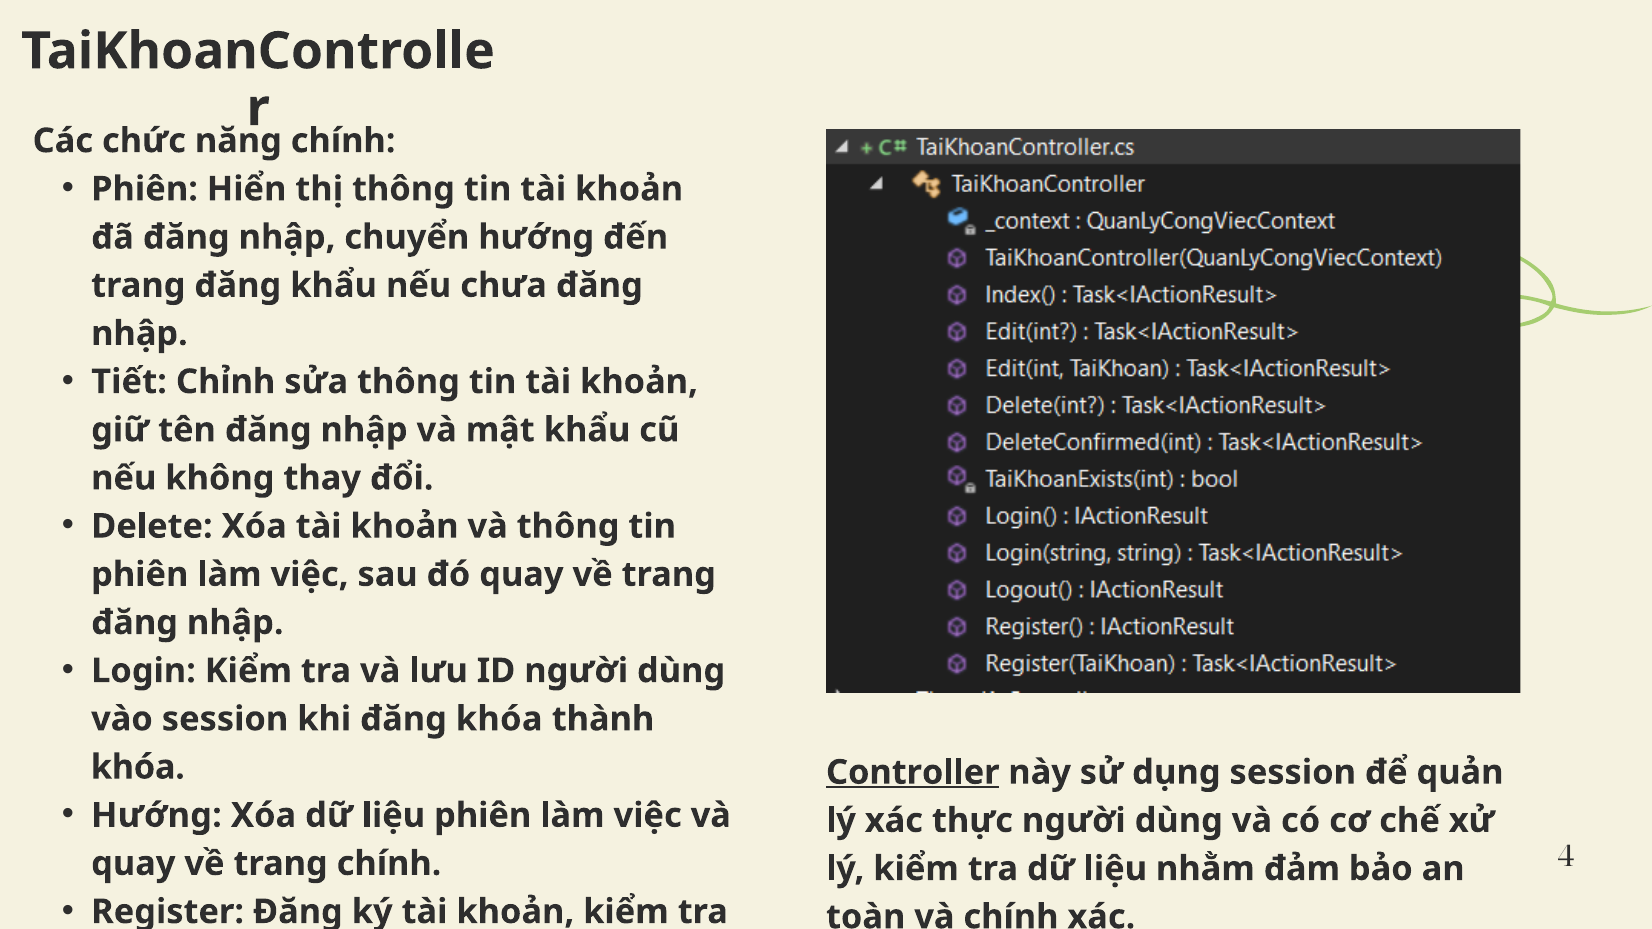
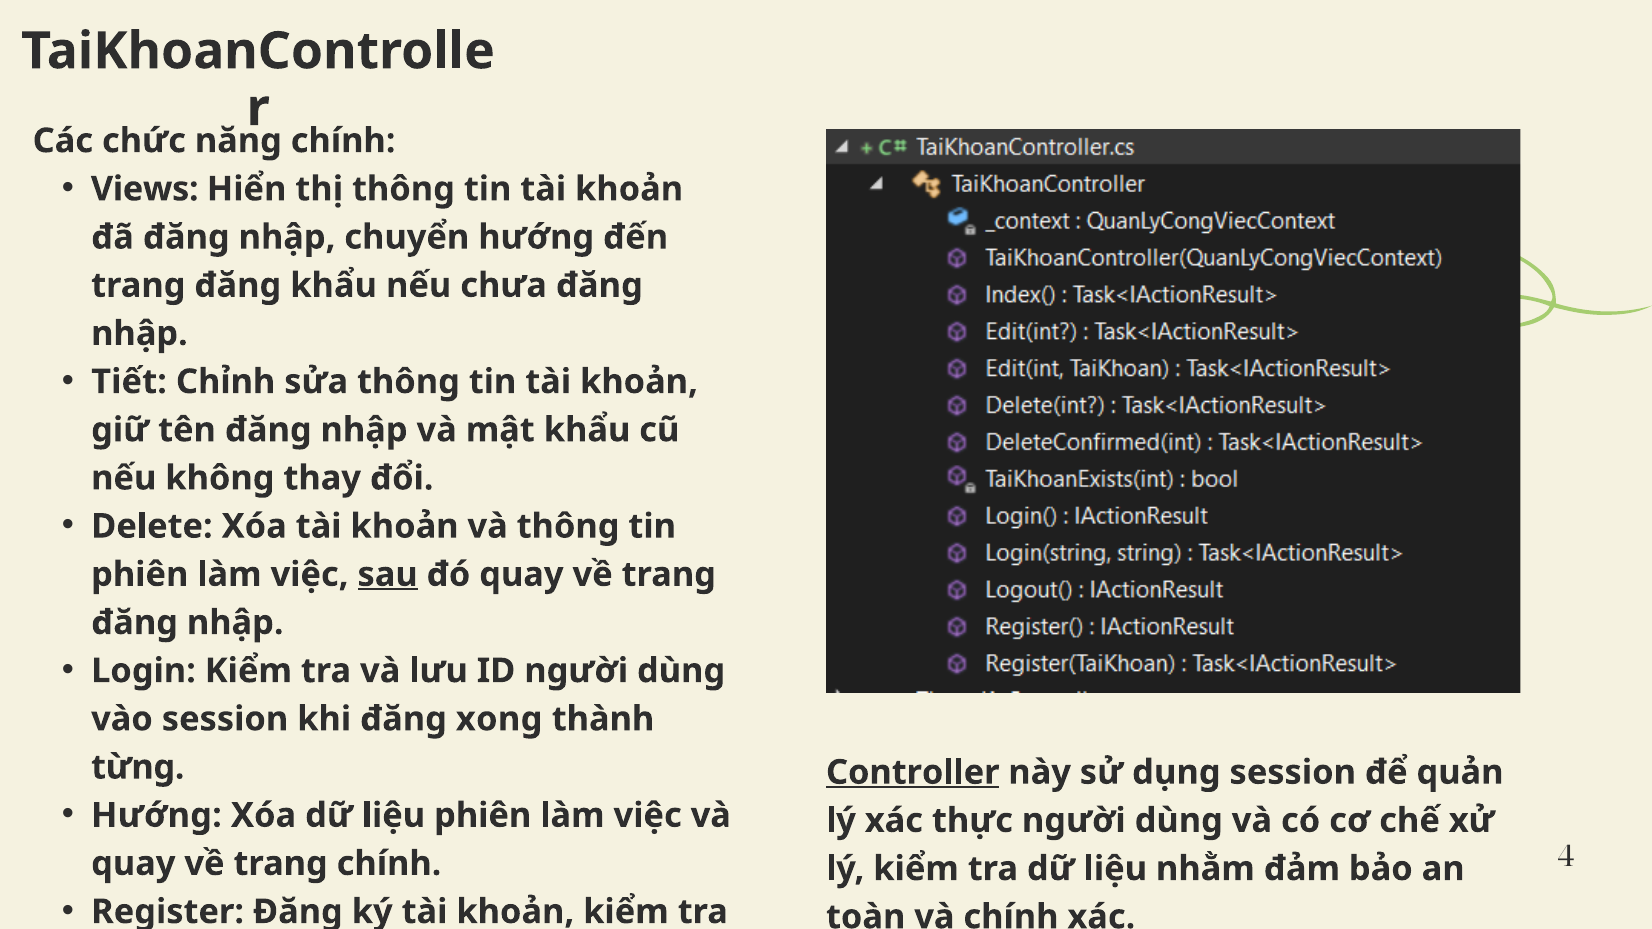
Phiên: Phiên -> Views (145, 189)
sau underline: none -> present (388, 575)
đăng khóa: khóa -> xong (499, 719)
khóa: khóa -> từng (138, 767)
